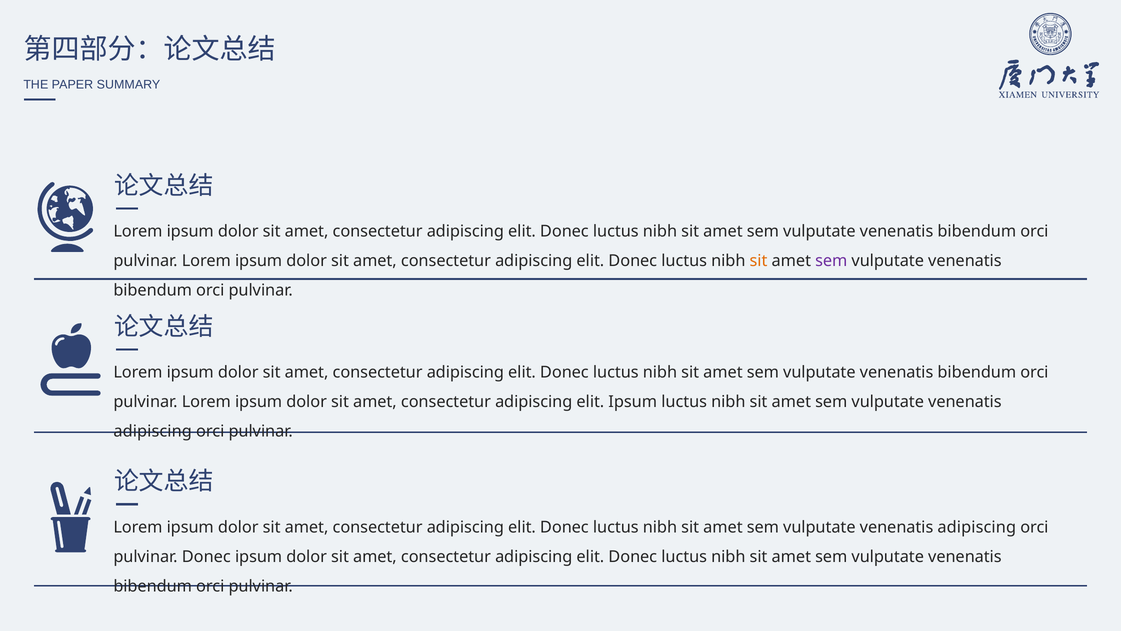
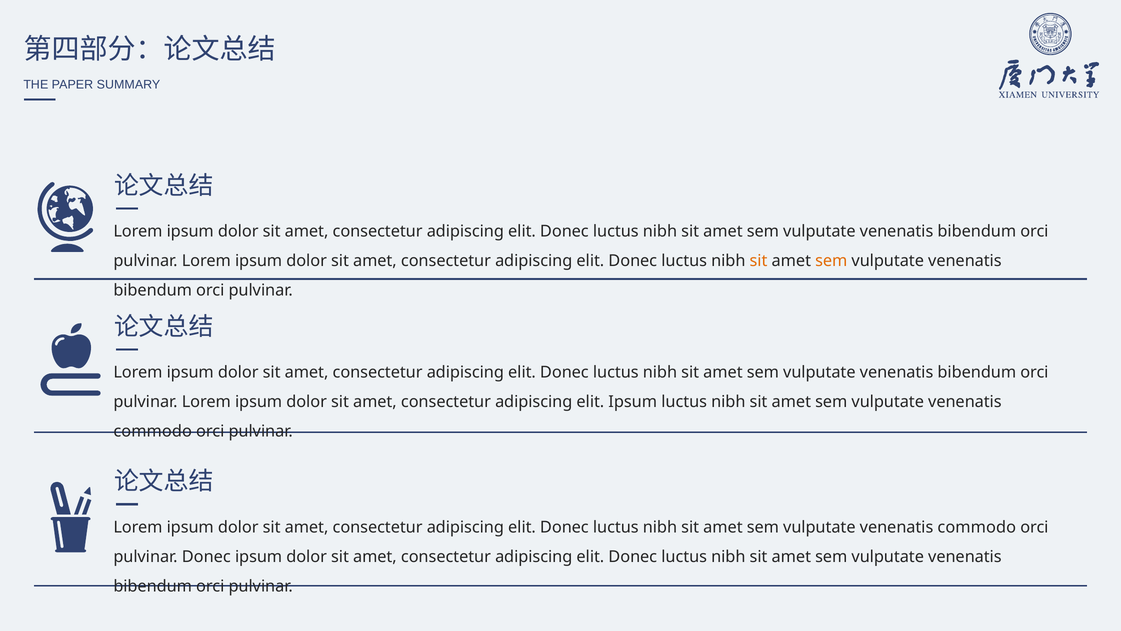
sem colour: purple -> orange (831, 261)
adipiscing: adipiscing -> commodo (153, 431)
adipiscing: adipiscing -> commodo (977, 527)
